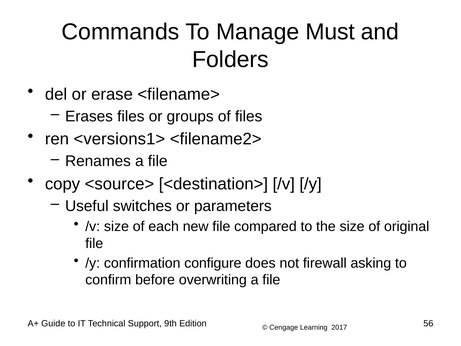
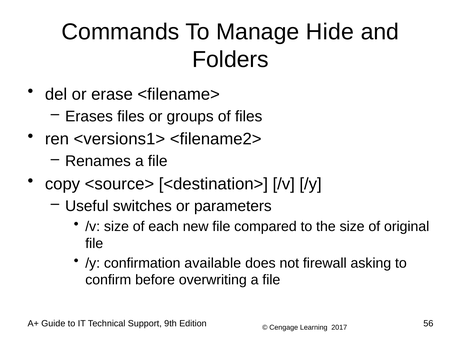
Must: Must -> Hide (330, 32)
configure: configure -> available (213, 263)
